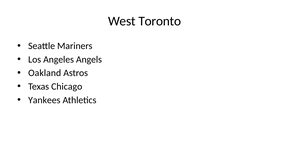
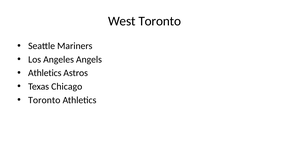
Oakland: Oakland -> Athletics (45, 73)
Yankees: Yankees -> Toronto (44, 100)
